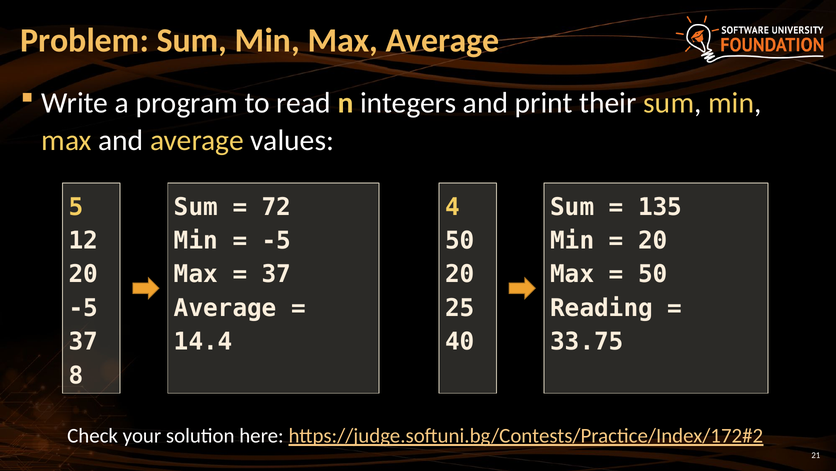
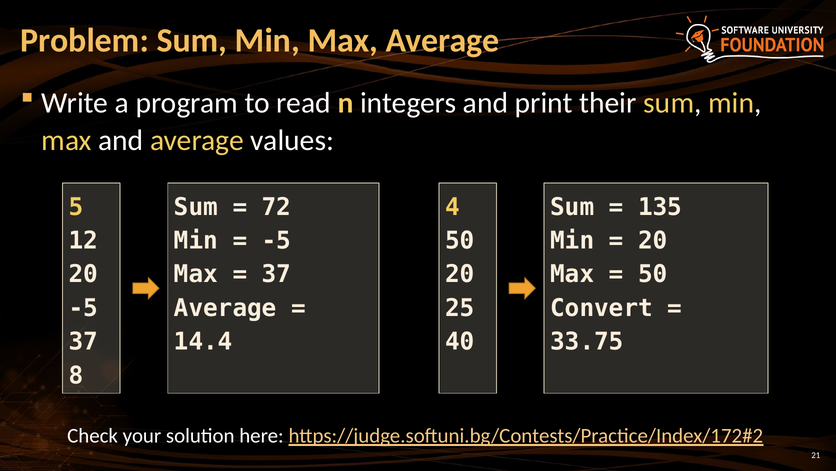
Reading: Reading -> Convert (602, 308)
